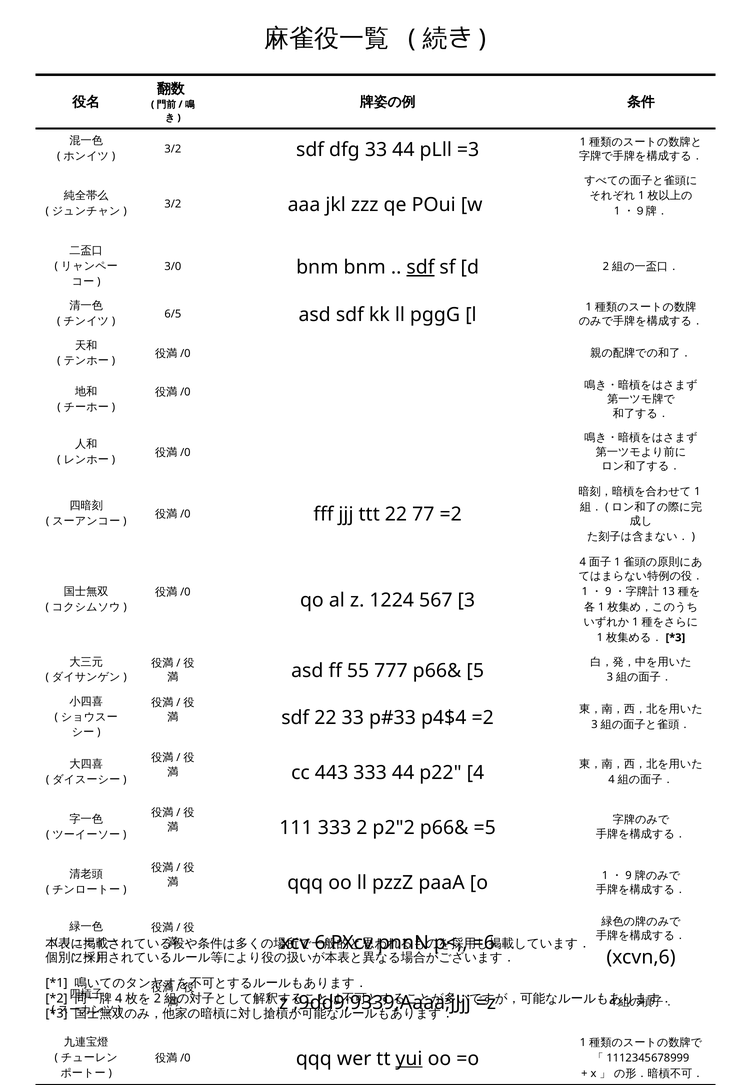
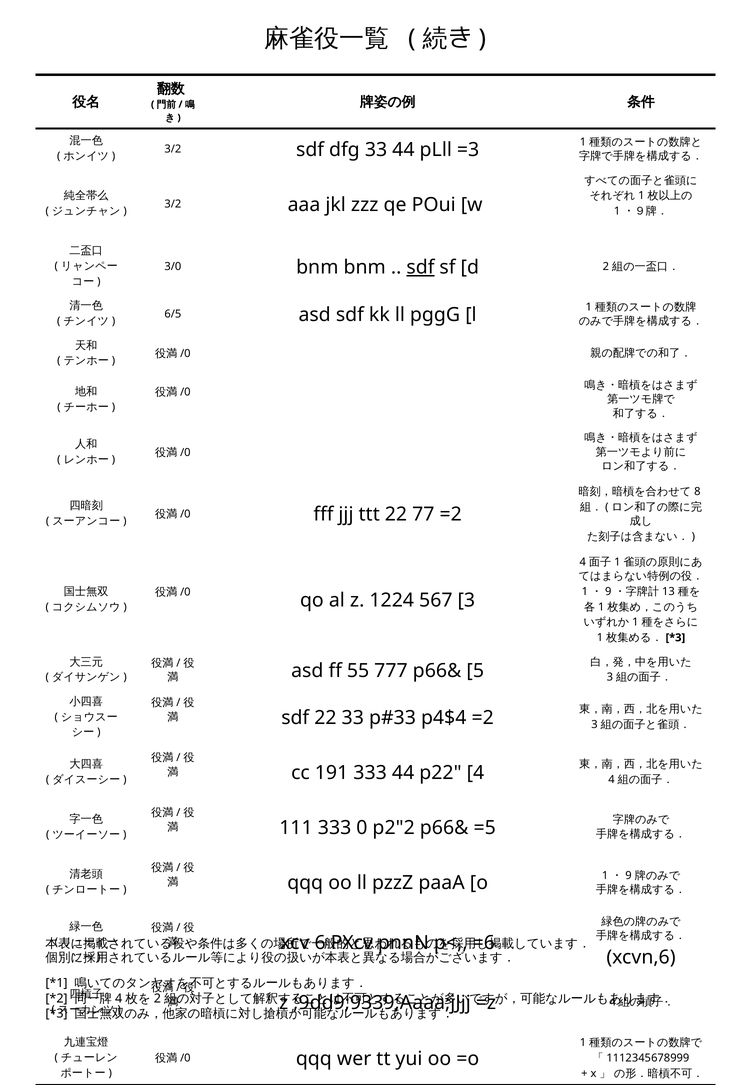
1: 1 -> 8 (697, 491)
443: 443 -> 191 (332, 773)
333 2: 2 -> 0 (362, 828)
yui underline: present -> none (409, 1058)
